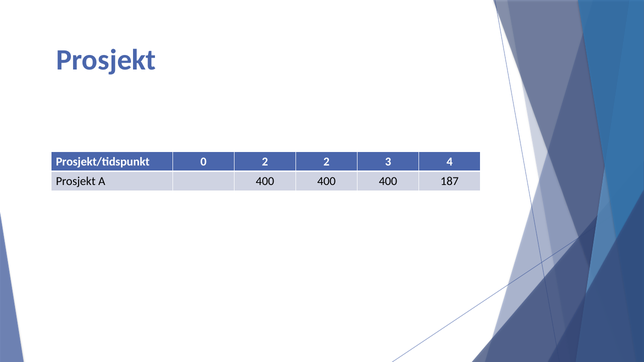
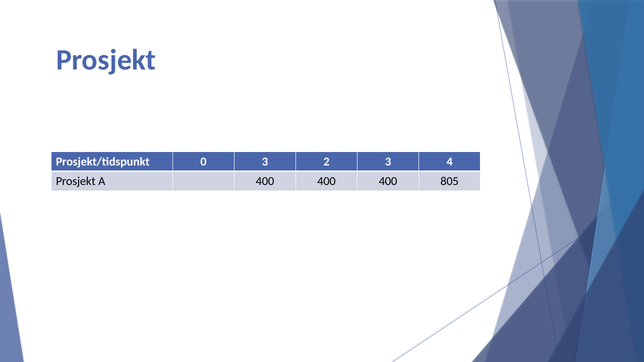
0 2: 2 -> 3 (265, 162)
187: 187 -> 805 (450, 181)
